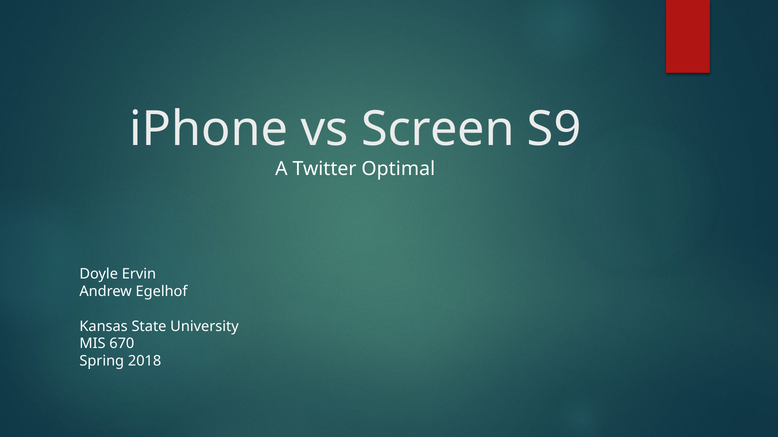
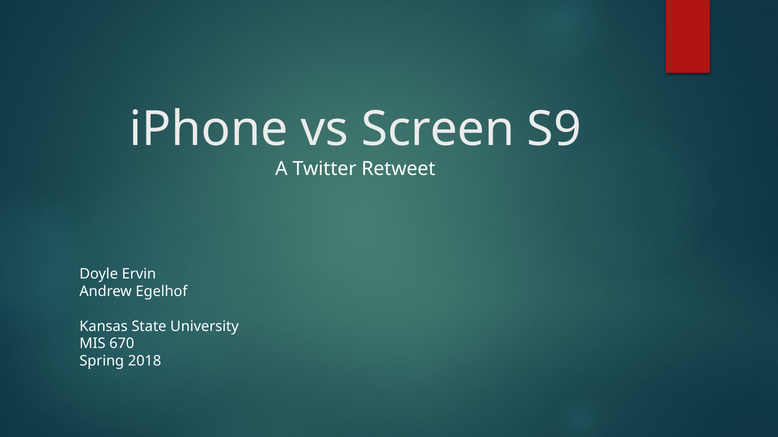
Optimal: Optimal -> Retweet (398, 169)
